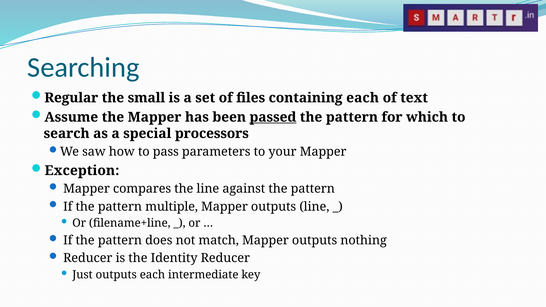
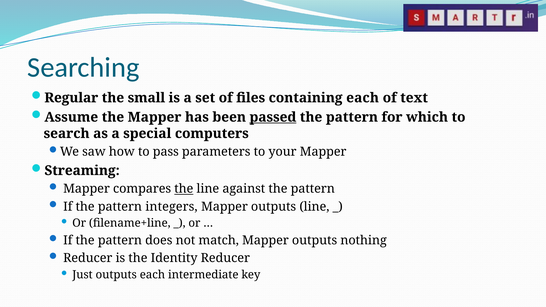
processors: processors -> computers (212, 134)
Exception: Exception -> Streaming (82, 171)
the underline: none -> present (184, 189)
multiple: multiple -> integers (171, 207)
